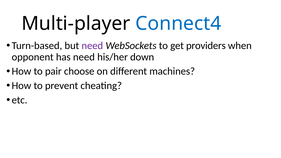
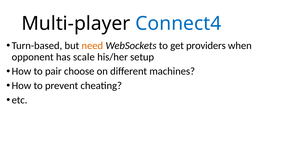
need colour: purple -> orange (92, 46)
has need: need -> scale (84, 57)
down: down -> setup (142, 57)
